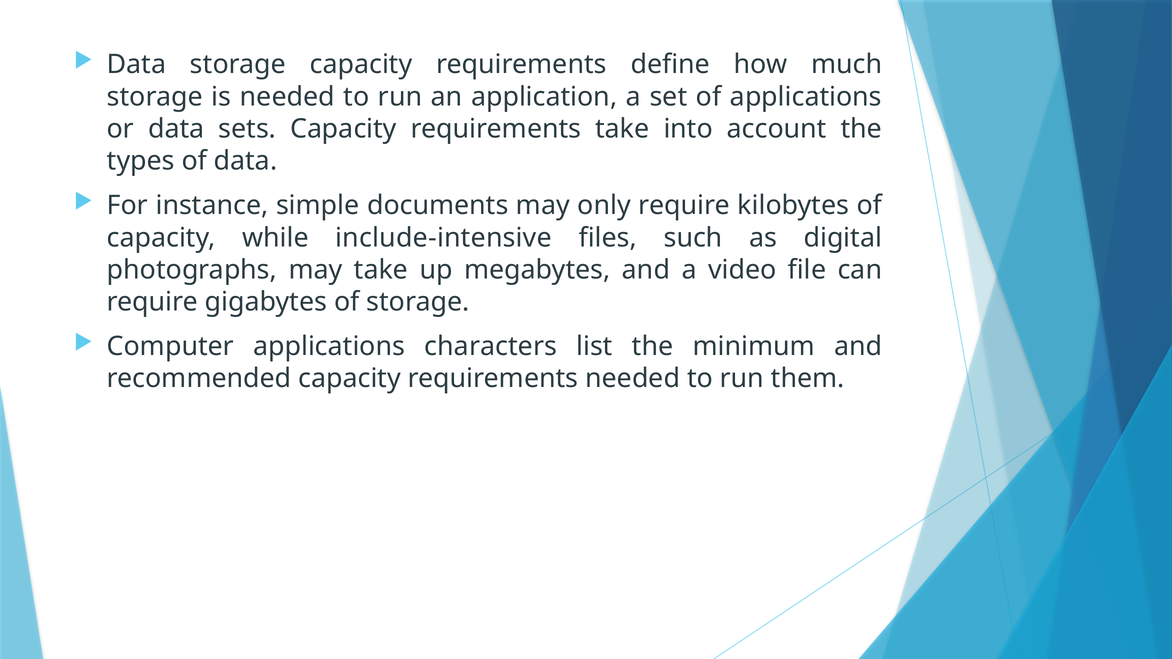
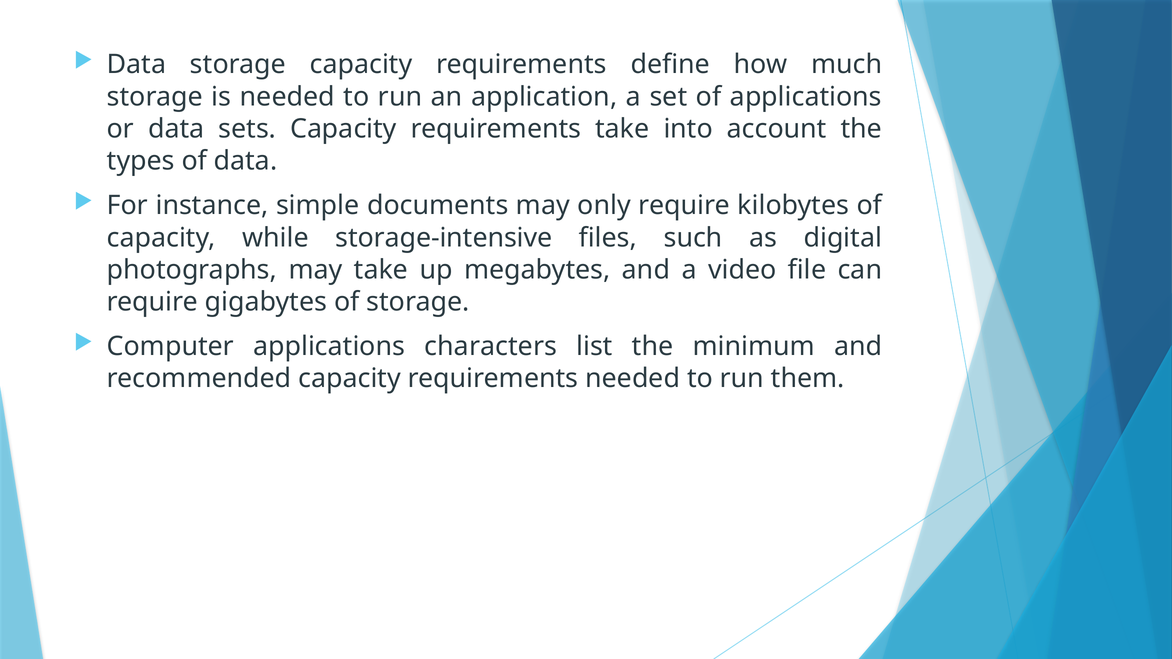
include-intensive: include-intensive -> storage-intensive (444, 238)
